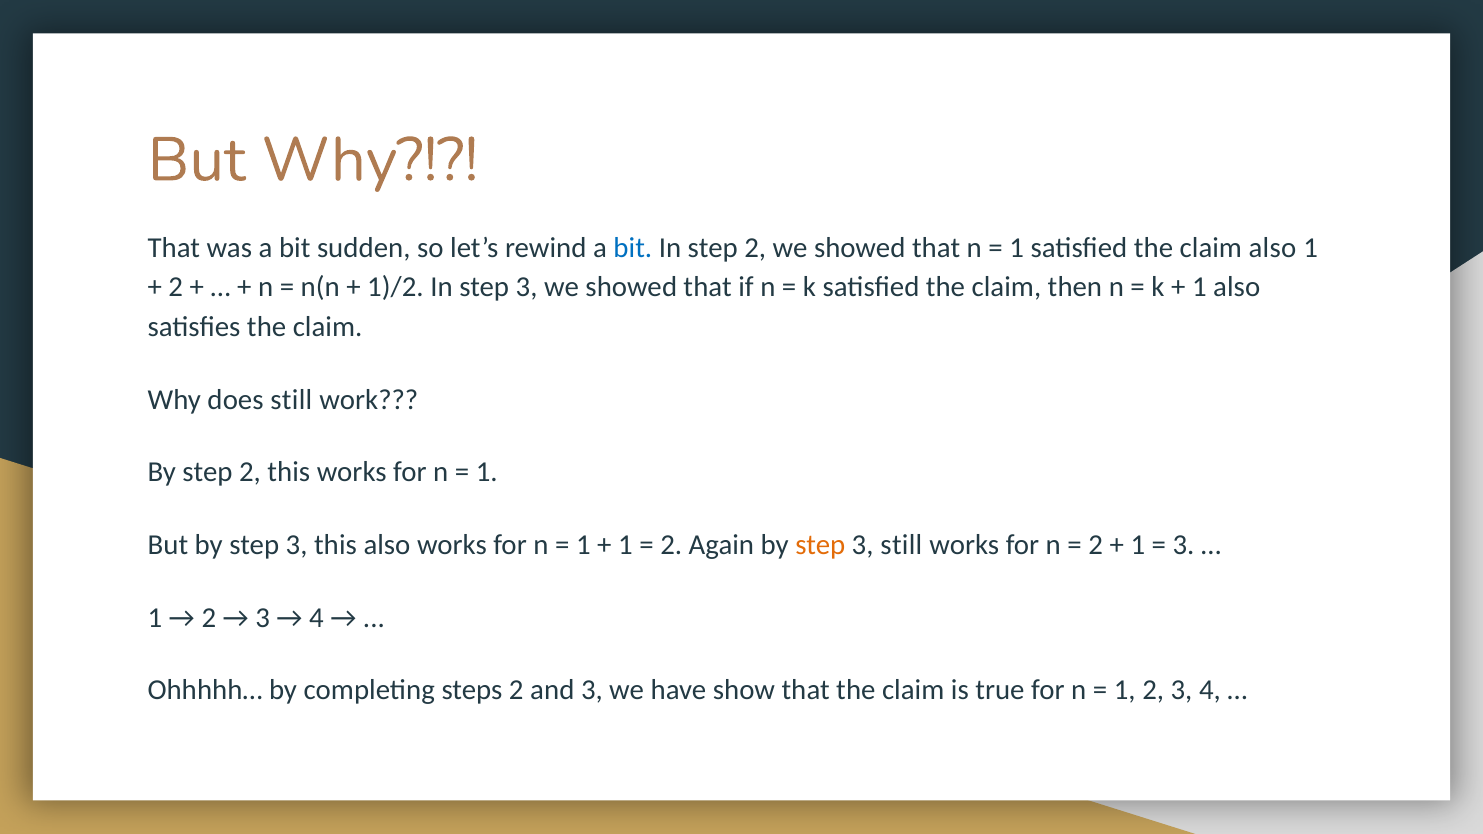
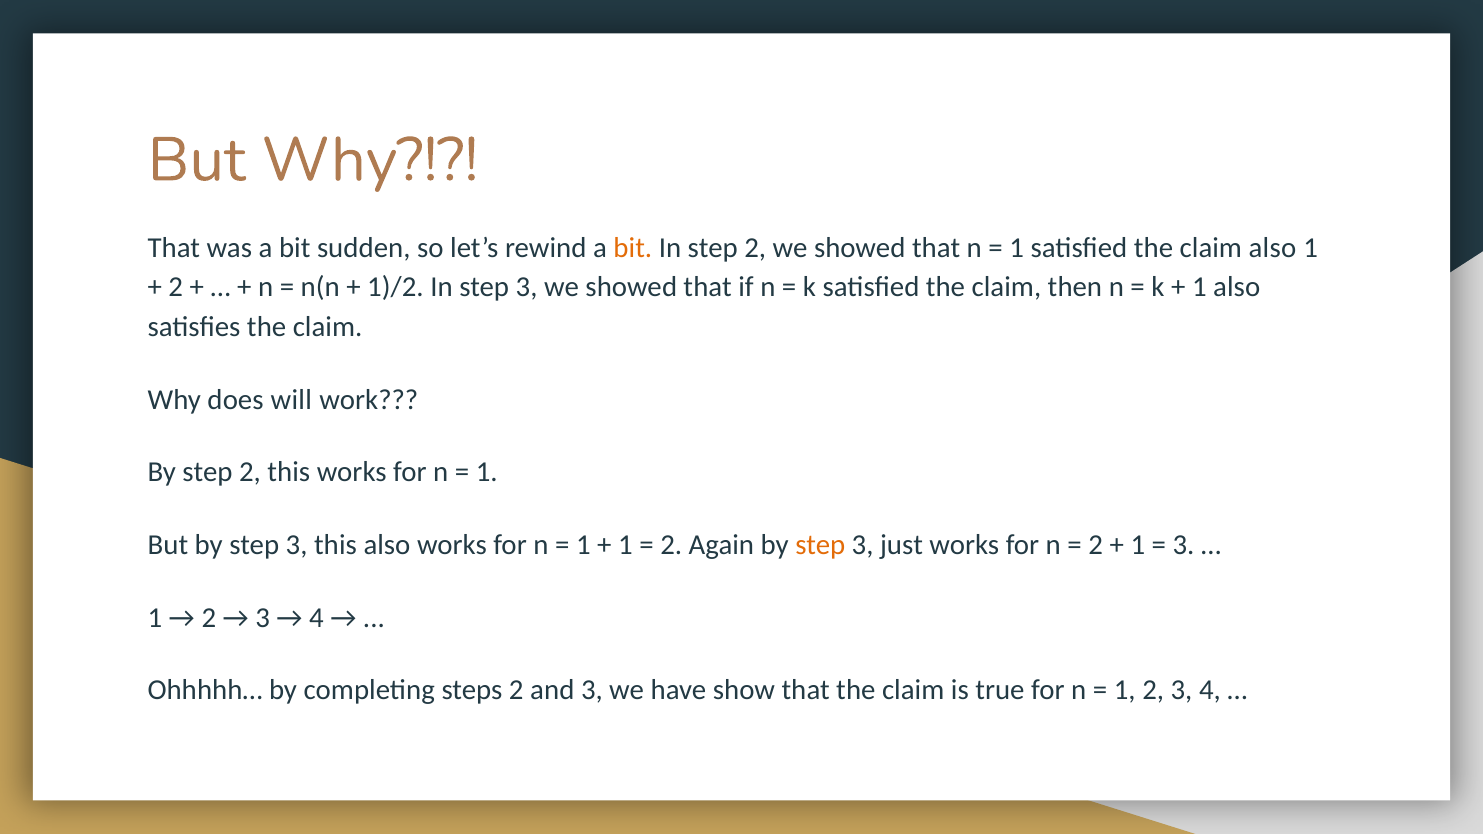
bit colour: blue -> orange (633, 248)
does still: still -> will (291, 400)
3 still: still -> just (902, 545)
